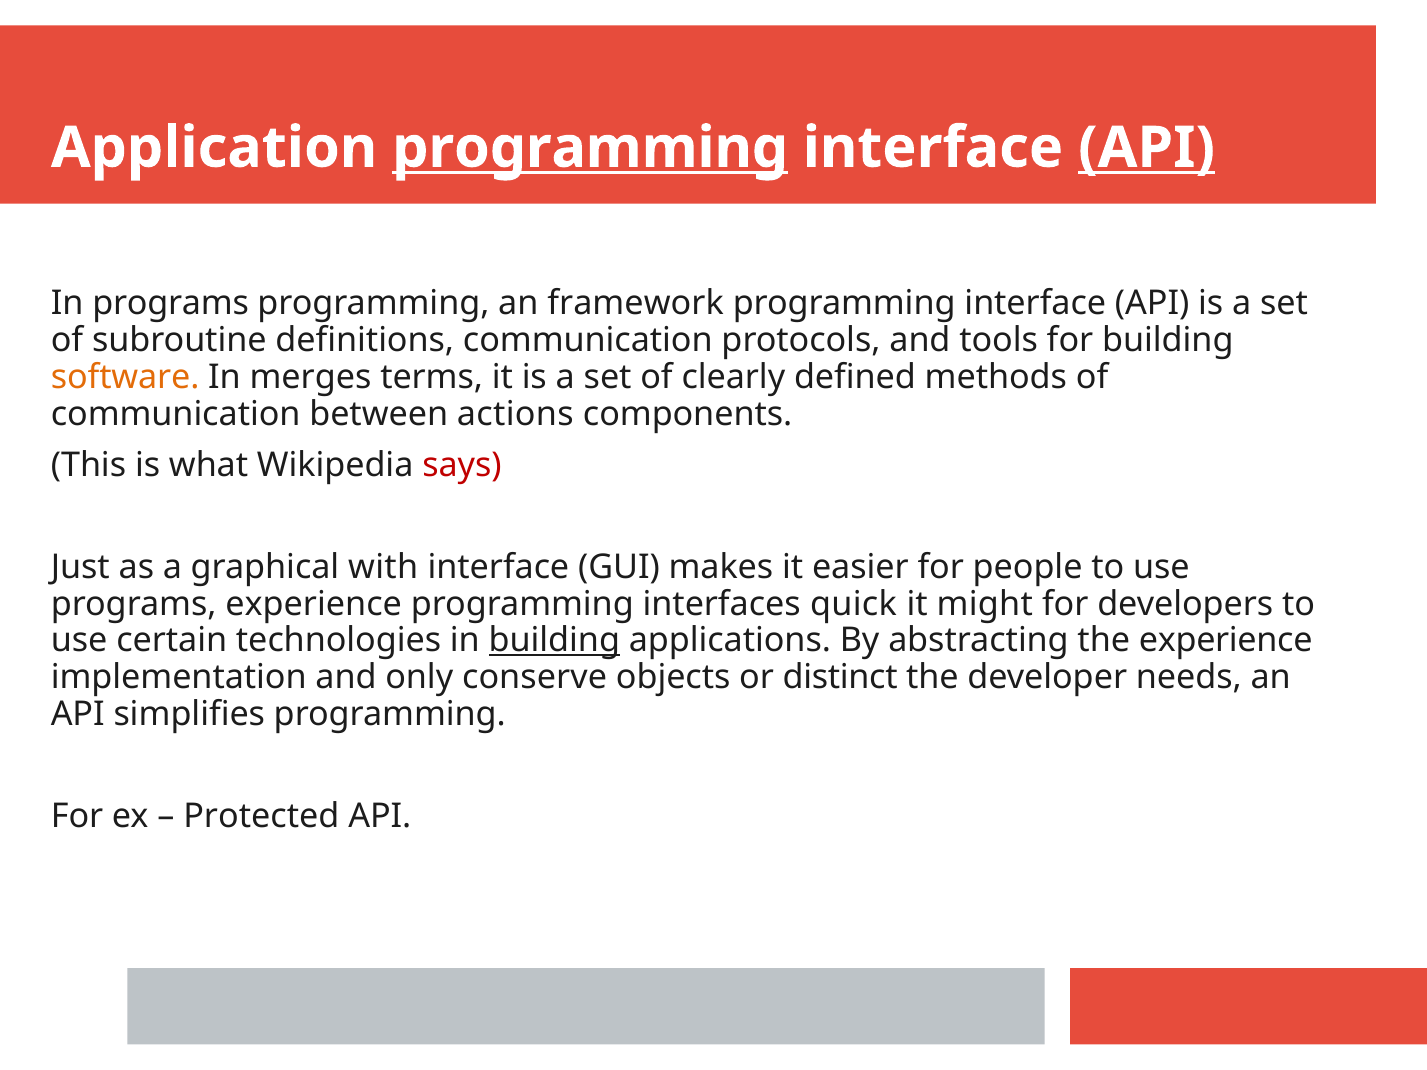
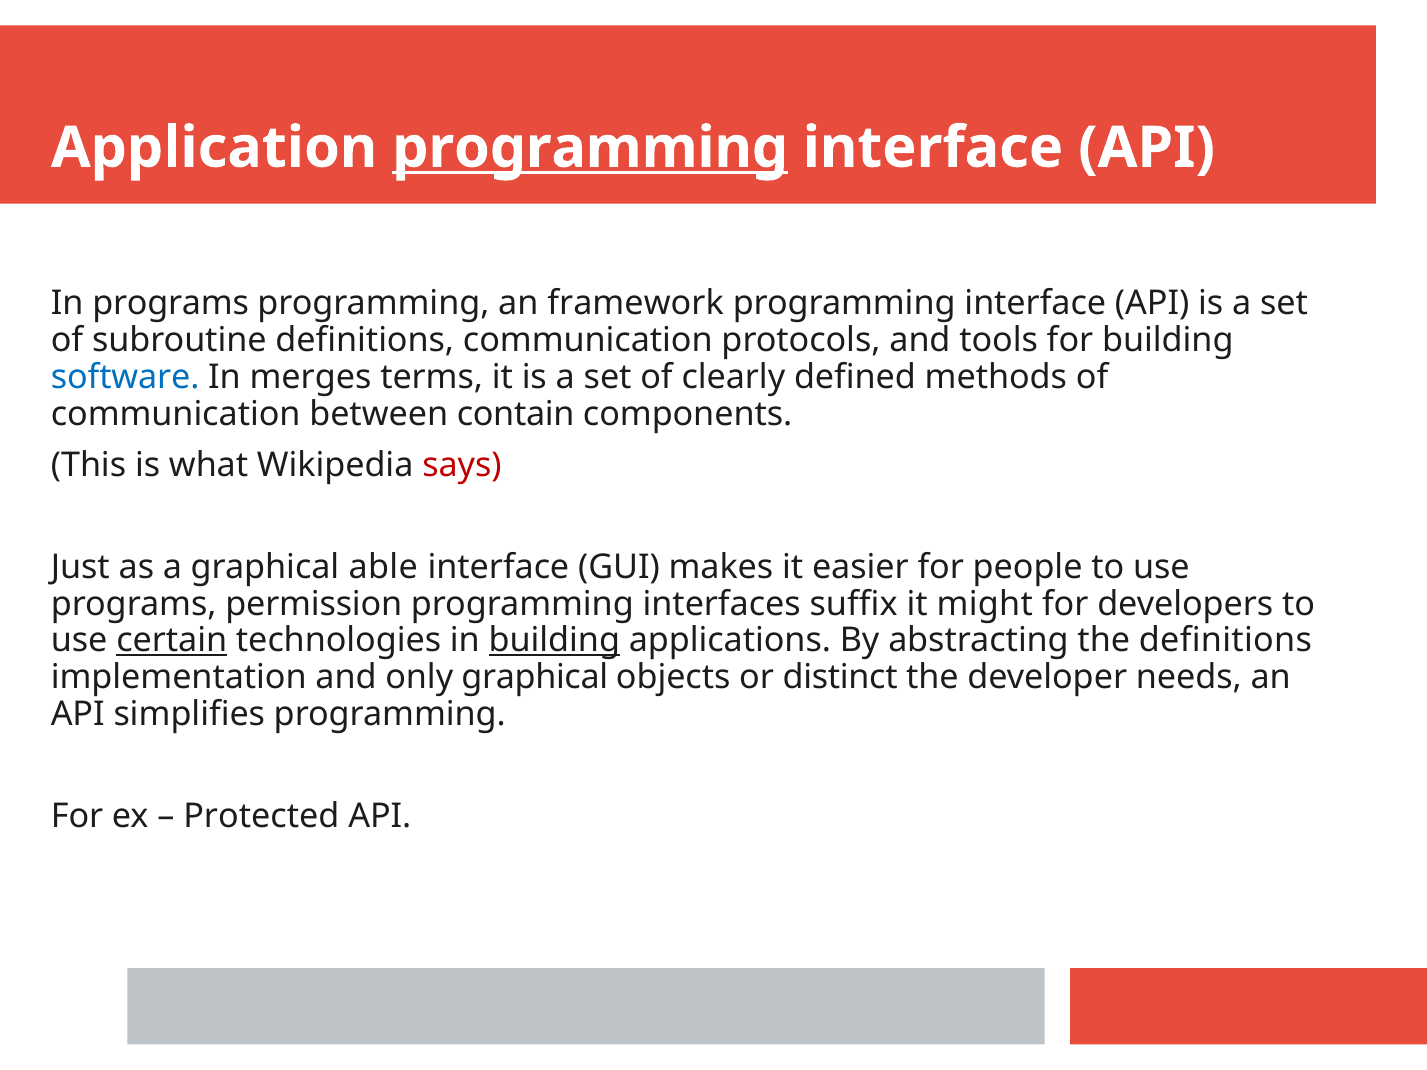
API underline: present -> none (1147, 148)
software colour: orange -> blue (125, 377)
actions: actions -> contain (516, 414)
with: with -> able (383, 567)
programs experience: experience -> permission (314, 604)
quick: quick -> suffix (854, 604)
certain underline: none -> present (172, 641)
the experience: experience -> definitions (1225, 641)
only conserve: conserve -> graphical (535, 678)
